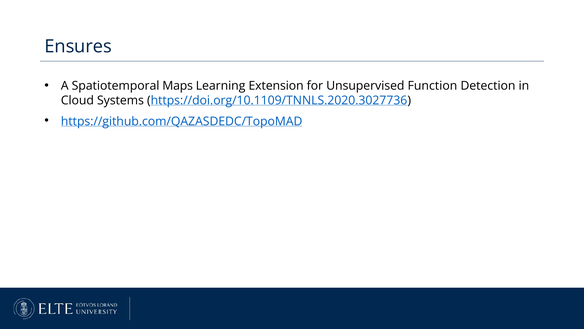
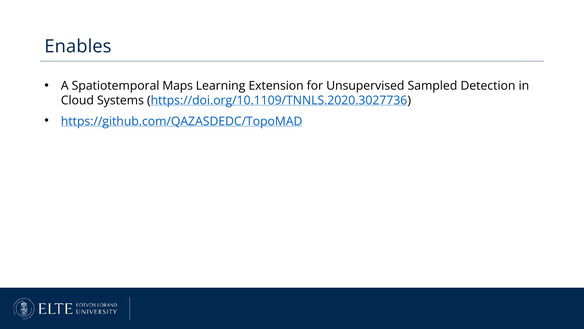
Ensures: Ensures -> Enables (78, 47)
Function: Function -> Sampled (432, 86)
